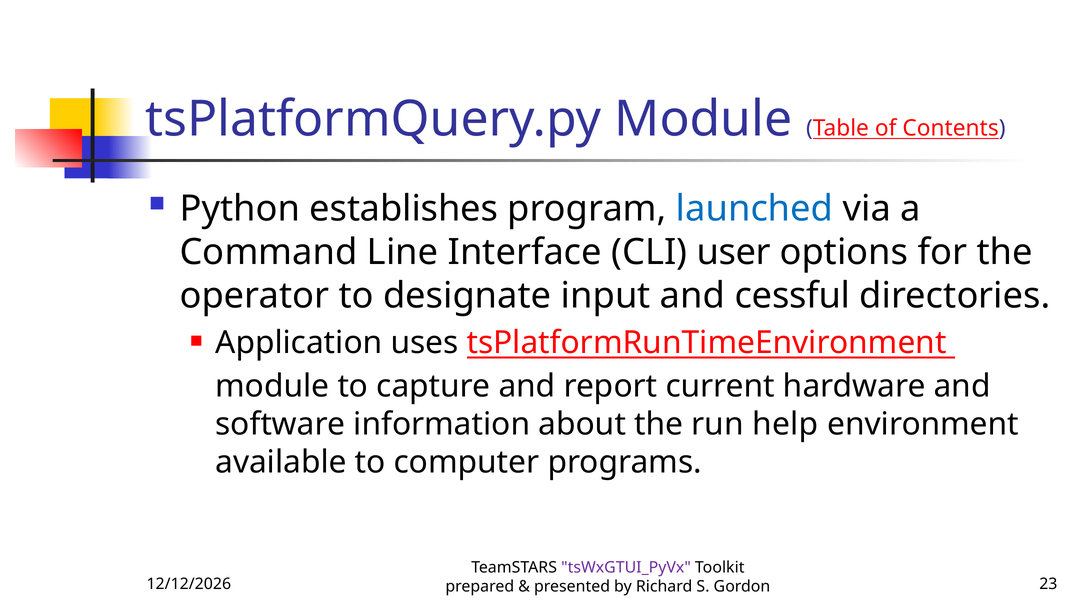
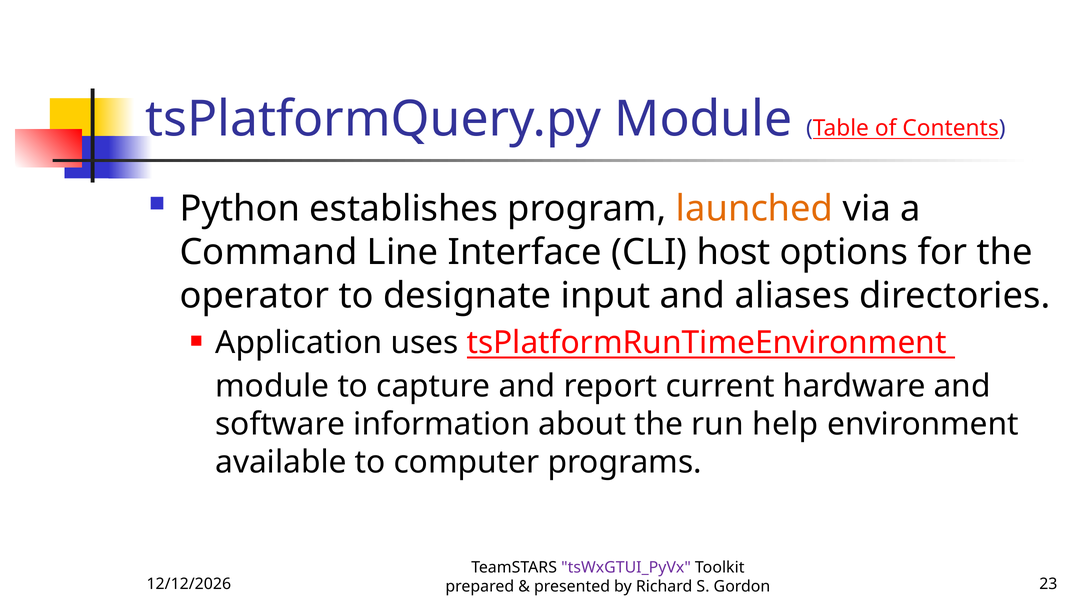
launched colour: blue -> orange (755, 209)
user: user -> host (734, 252)
cessful: cessful -> aliases (792, 296)
